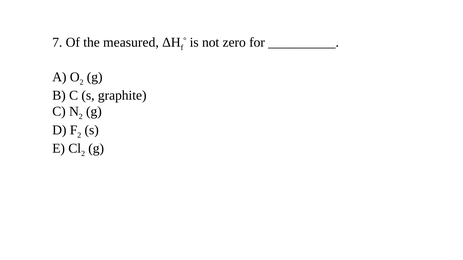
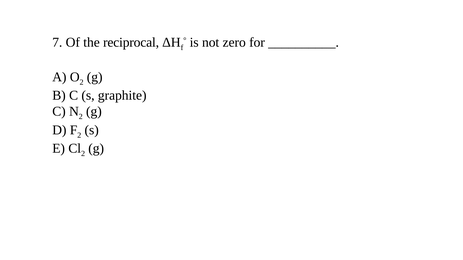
measured: measured -> reciprocal (131, 42)
